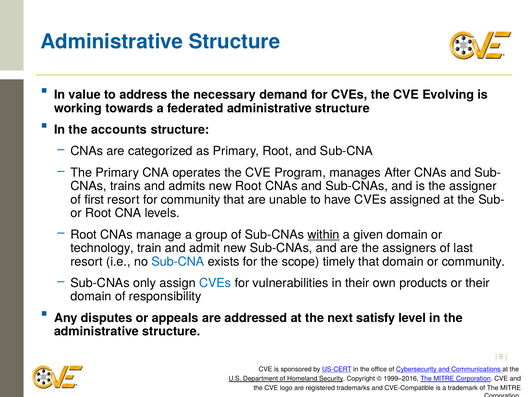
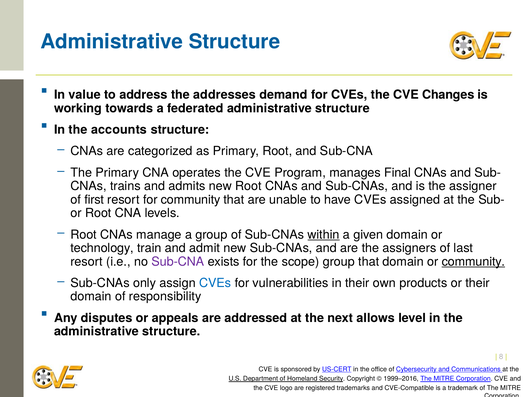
necessary: necessary -> addresses (225, 95)
Evolving: Evolving -> Changes (448, 95)
After: After -> Final (398, 173)
Sub-CNA colour: blue -> purple (178, 262)
scope timely: timely -> group (339, 262)
community underline: none -> present (473, 262)
satisfy: satisfy -> allows (376, 318)
